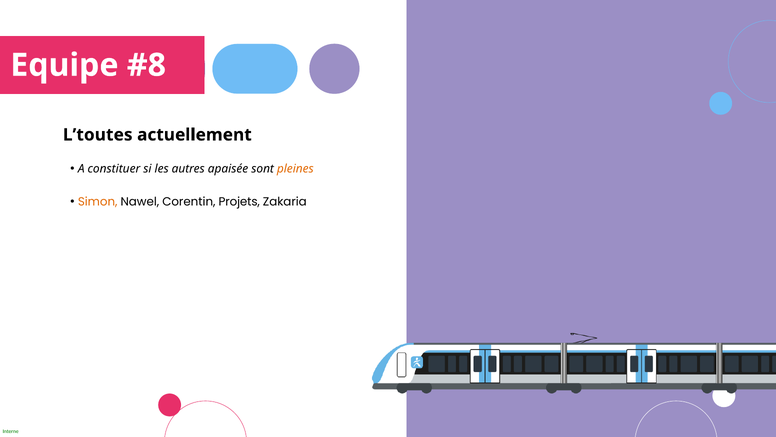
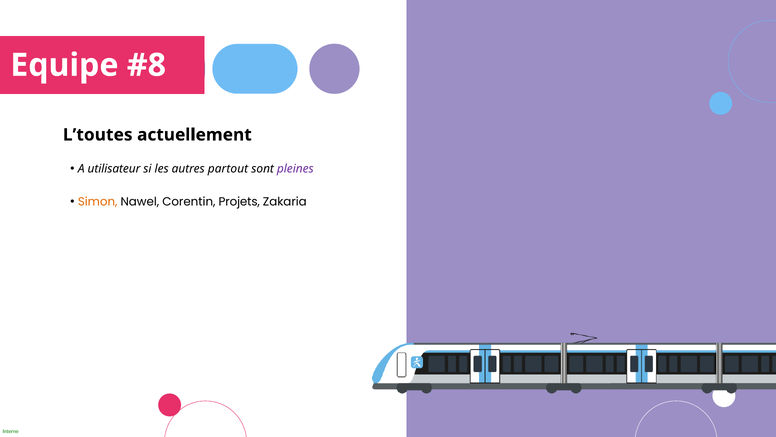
constituer: constituer -> utilisateur (114, 169)
apaisée: apaisée -> partout (228, 169)
pleines colour: orange -> purple (295, 169)
